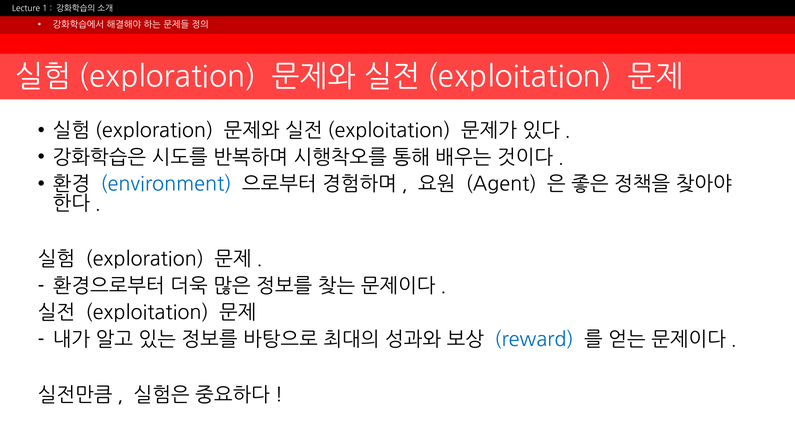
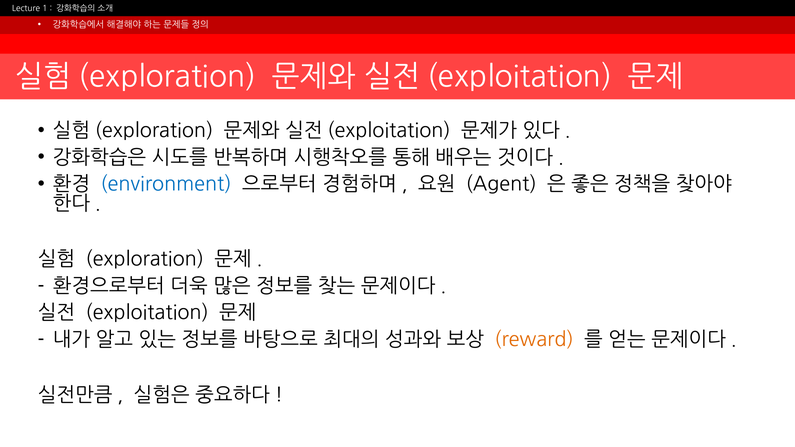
reward colour: blue -> orange (534, 340)
